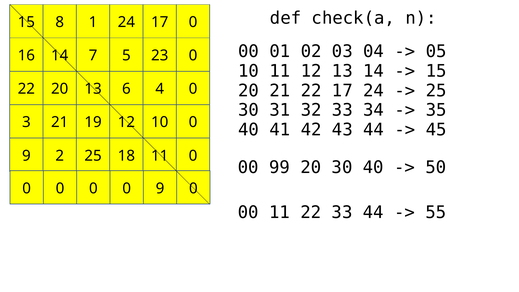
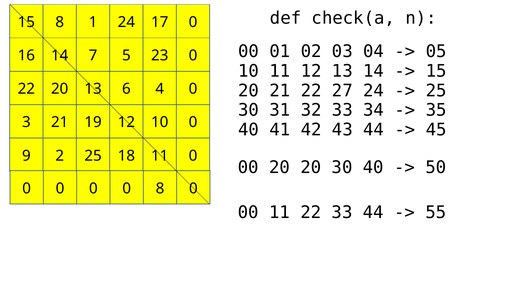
22 17: 17 -> 27 (342, 91)
00 99: 99 -> 20 (280, 167)
0 9: 9 -> 8 (160, 188)
